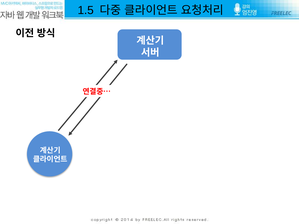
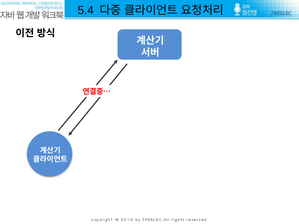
1.5: 1.5 -> 5.4 (86, 10)
